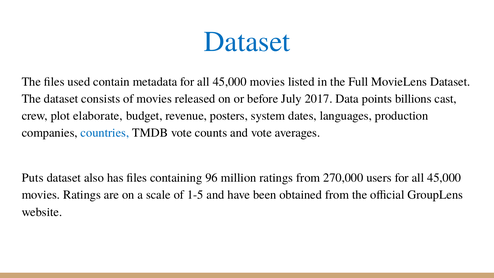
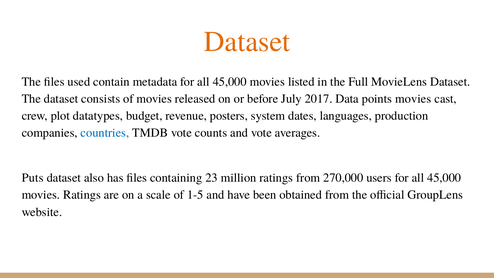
Dataset colour: blue -> orange (247, 42)
points billions: billions -> movies (413, 99)
elaborate: elaborate -> datatypes (98, 116)
96: 96 -> 23 (212, 178)
